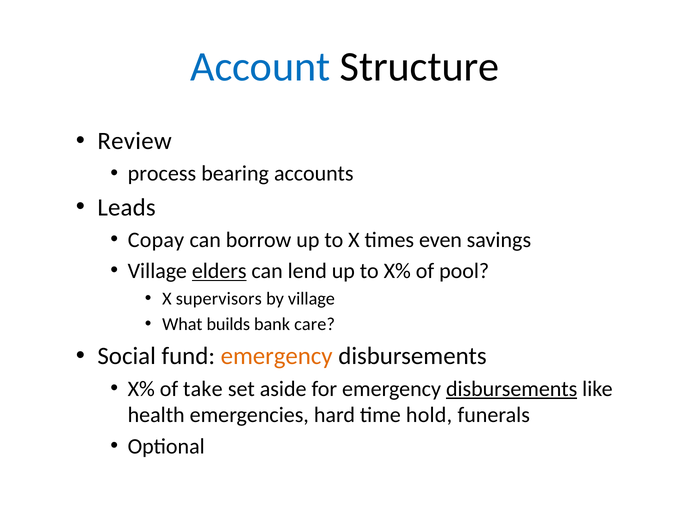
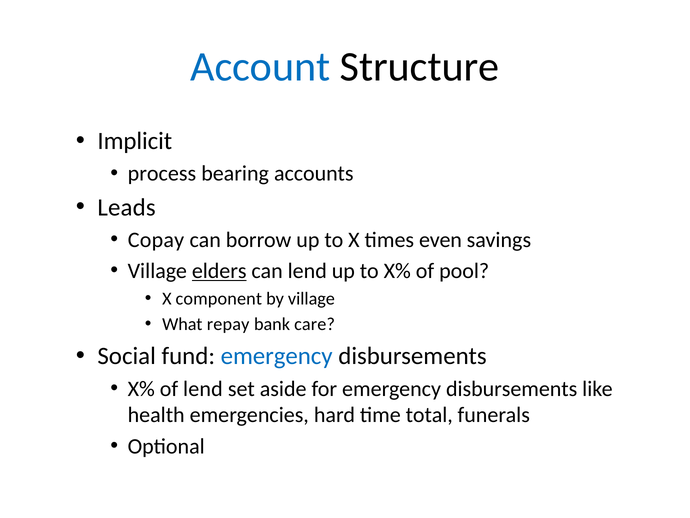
Review: Review -> Implicit (135, 141)
supervisors: supervisors -> component (219, 298)
builds: builds -> repay (228, 324)
emergency colour: orange -> blue (277, 356)
of take: take -> lend (203, 388)
disbursements underline: present -> none (512, 388)
hold: hold -> total (429, 415)
